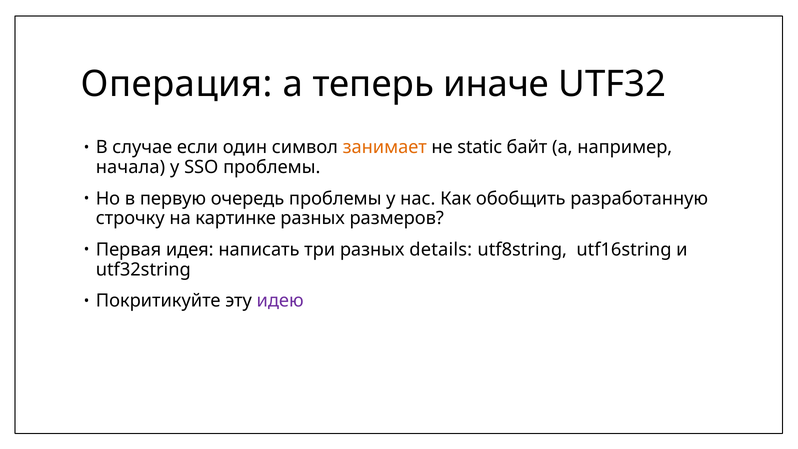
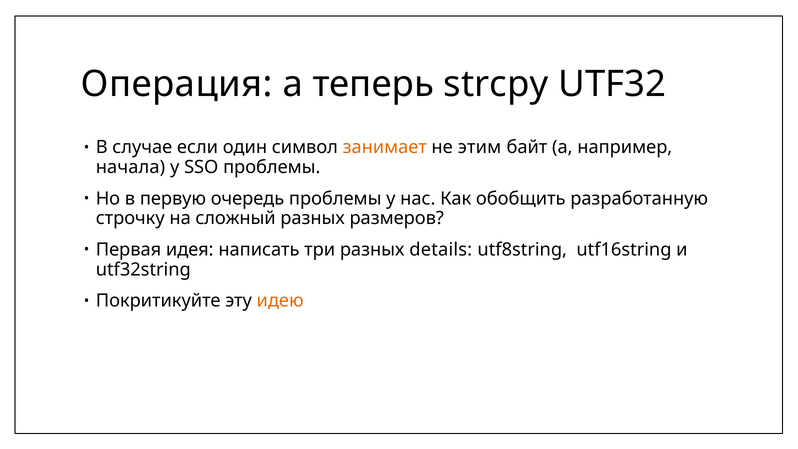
иначе: иначе -> strcpy (496, 84)
static: static -> этим (480, 147)
картинке: картинке -> сложный (236, 218)
идею colour: purple -> orange (280, 301)
